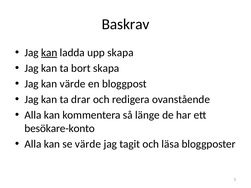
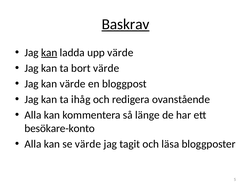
Baskrav underline: none -> present (126, 24)
upp skapa: skapa -> värde (120, 53)
bort skapa: skapa -> värde (106, 68)
drar: drar -> ihåg (81, 100)
